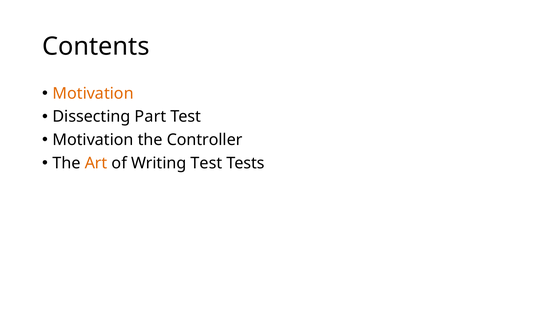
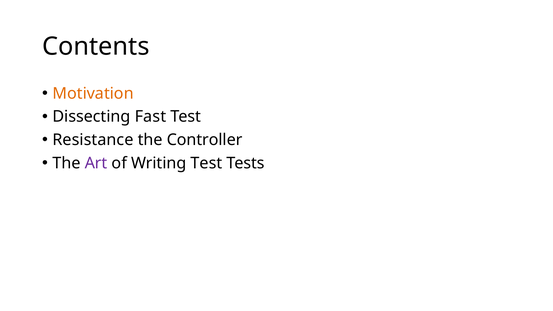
Part: Part -> Fast (150, 117)
Motivation: Motivation -> Resistance (93, 140)
Art colour: orange -> purple (96, 163)
